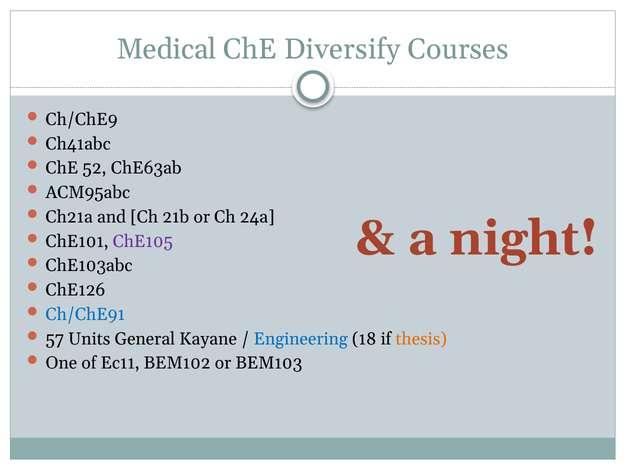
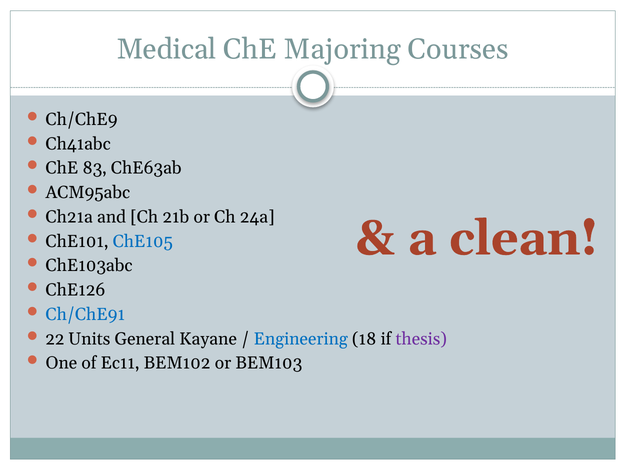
Diversify: Diversify -> Majoring (342, 49)
52: 52 -> 83 (95, 168)
night: night -> clean (524, 238)
ChE105 colour: purple -> blue (143, 241)
57: 57 -> 22 (55, 338)
thesis colour: orange -> purple (421, 338)
